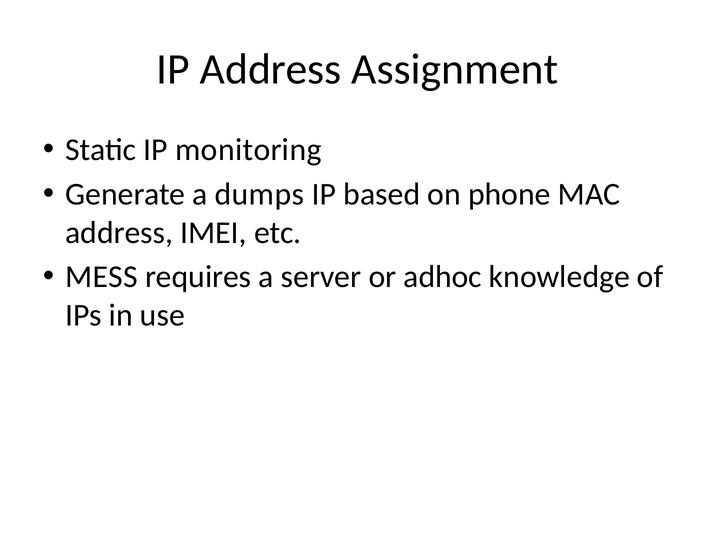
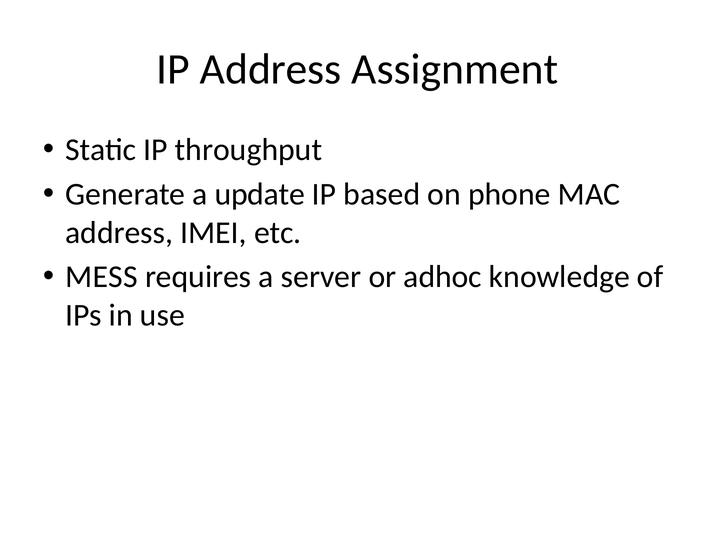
monitoring: monitoring -> throughput (249, 150)
dumps: dumps -> update (260, 194)
